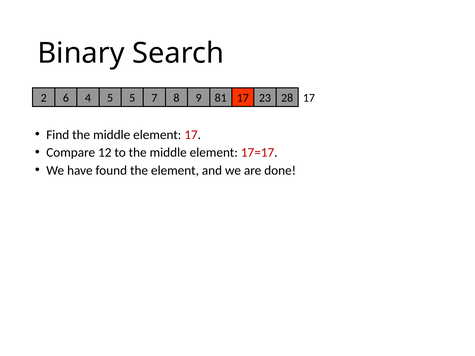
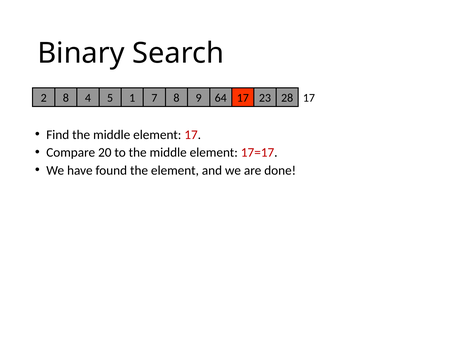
2 6: 6 -> 8 (66, 98)
5 5: 5 -> 1 (132, 98)
81: 81 -> 64 (221, 98)
12: 12 -> 20 (105, 153)
